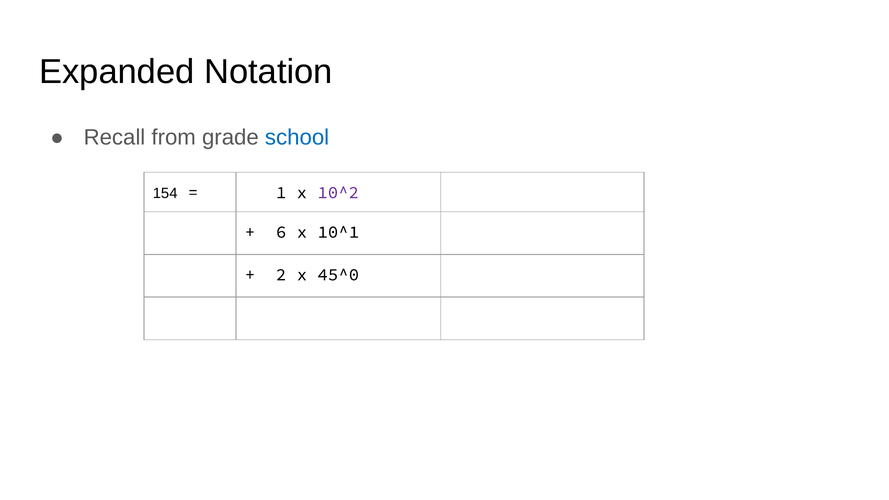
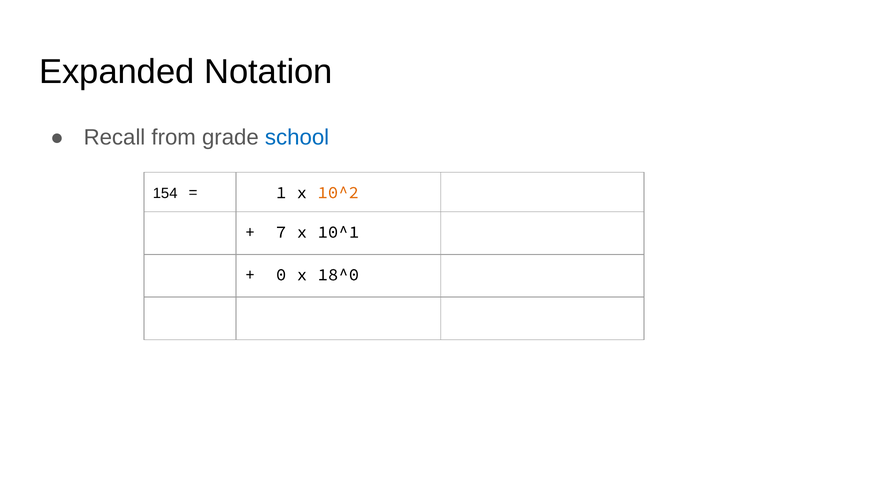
10^2 colour: purple -> orange (338, 192)
6: 6 -> 7 (281, 232)
2: 2 -> 0 (281, 275)
45^0: 45^0 -> 18^0 (338, 275)
